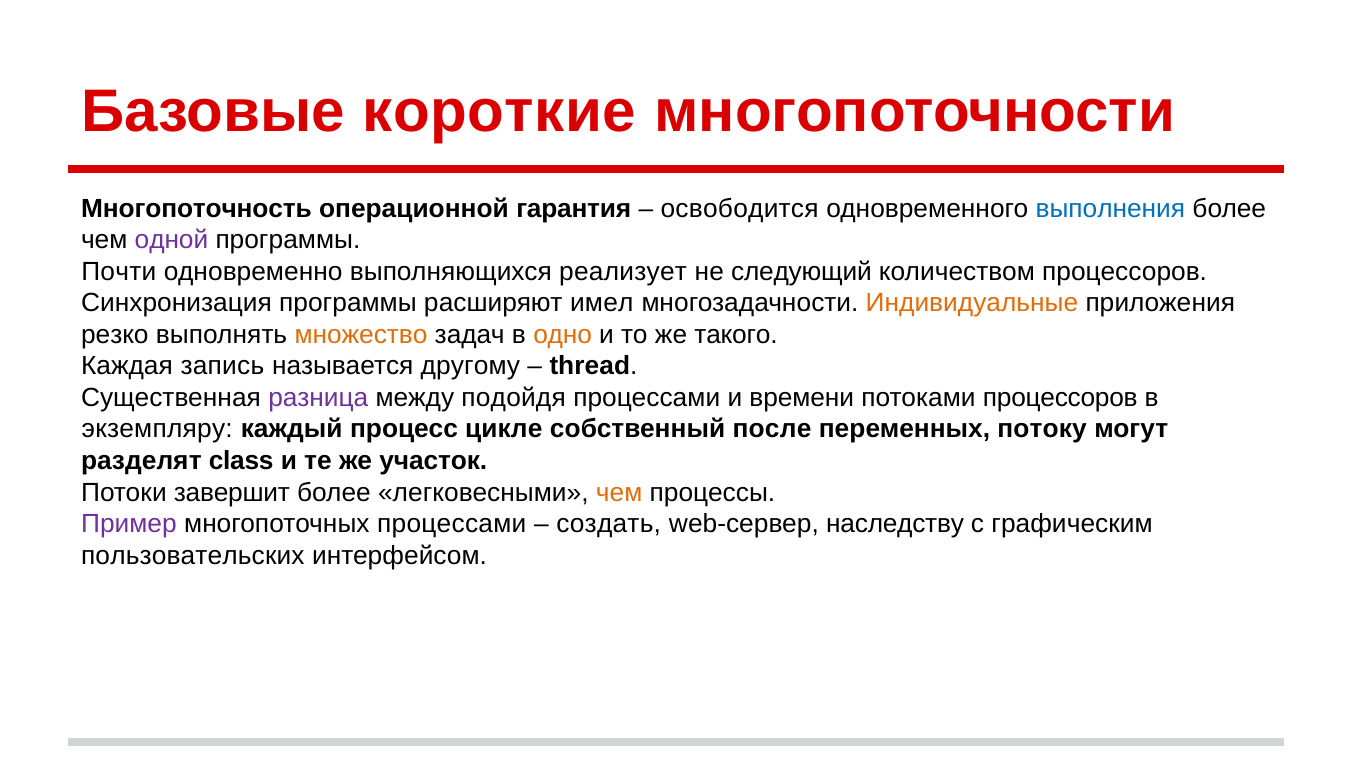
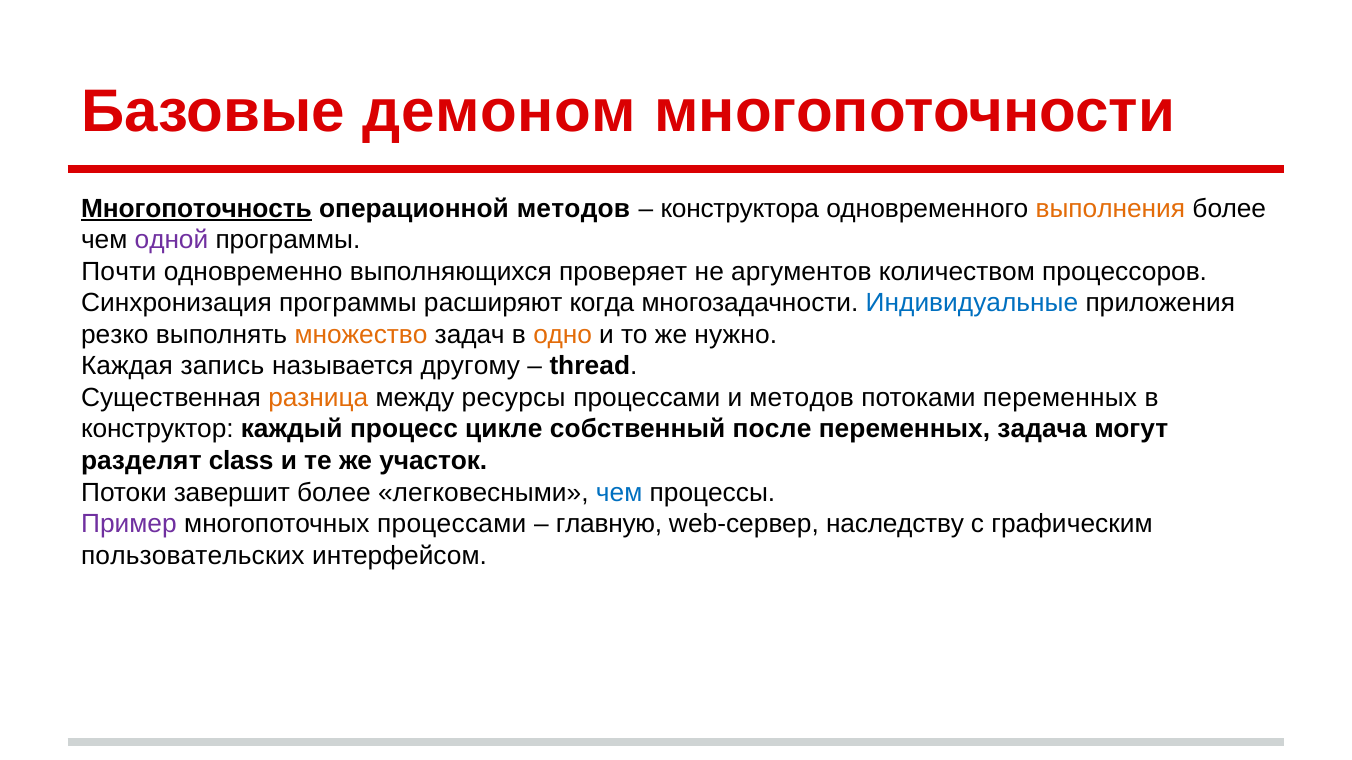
короткие: короткие -> демоном (499, 112)
Многопоточность underline: none -> present (196, 209)
операционной гарантия: гарантия -> методов (573, 209)
освободится: освободится -> конструктора (740, 209)
выполнения colour: blue -> orange (1110, 209)
реализует: реализует -> проверяет (623, 272)
следующий: следующий -> аргументов (801, 272)
имел: имел -> когда (602, 303)
Индивидуальные colour: orange -> blue (972, 303)
такого: такого -> нужно (736, 335)
разница colour: purple -> orange (318, 398)
подойдя: подойдя -> ресурсы (514, 398)
и времени: времени -> методов (802, 398)
потоками процессоров: процессоров -> переменных (1060, 398)
экземпляру: экземпляру -> конструктор (157, 430)
потоку: потоку -> задача (1042, 430)
чем colour: orange -> blue (619, 493)
создать: создать -> главную (609, 524)
